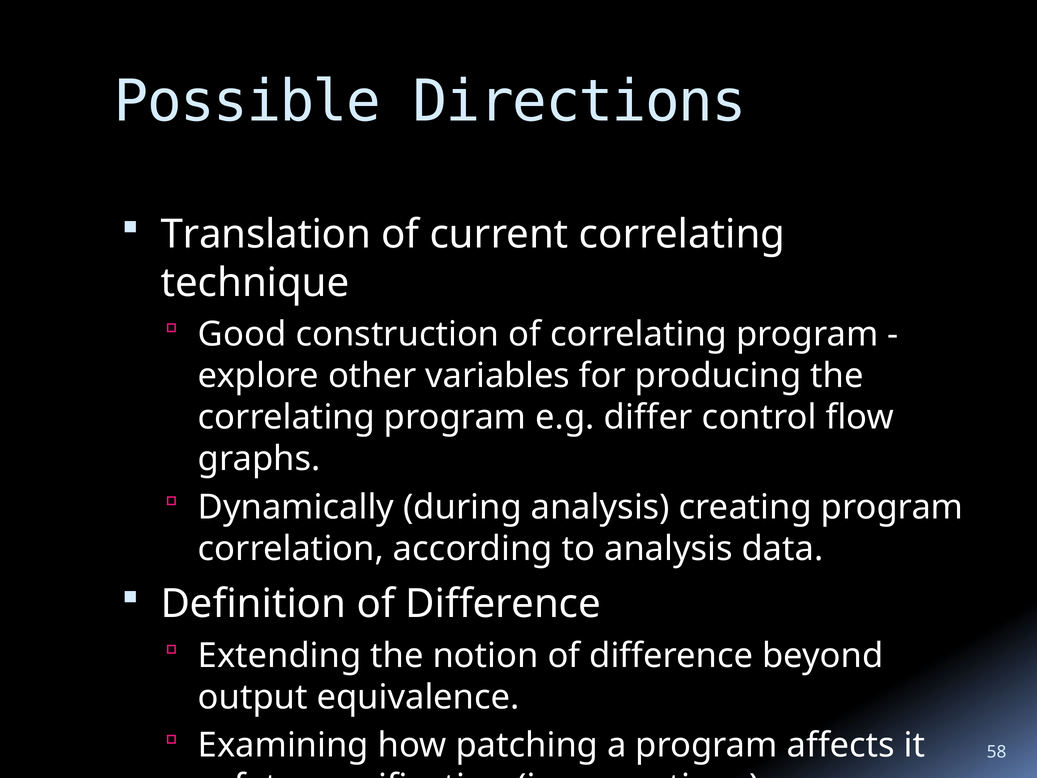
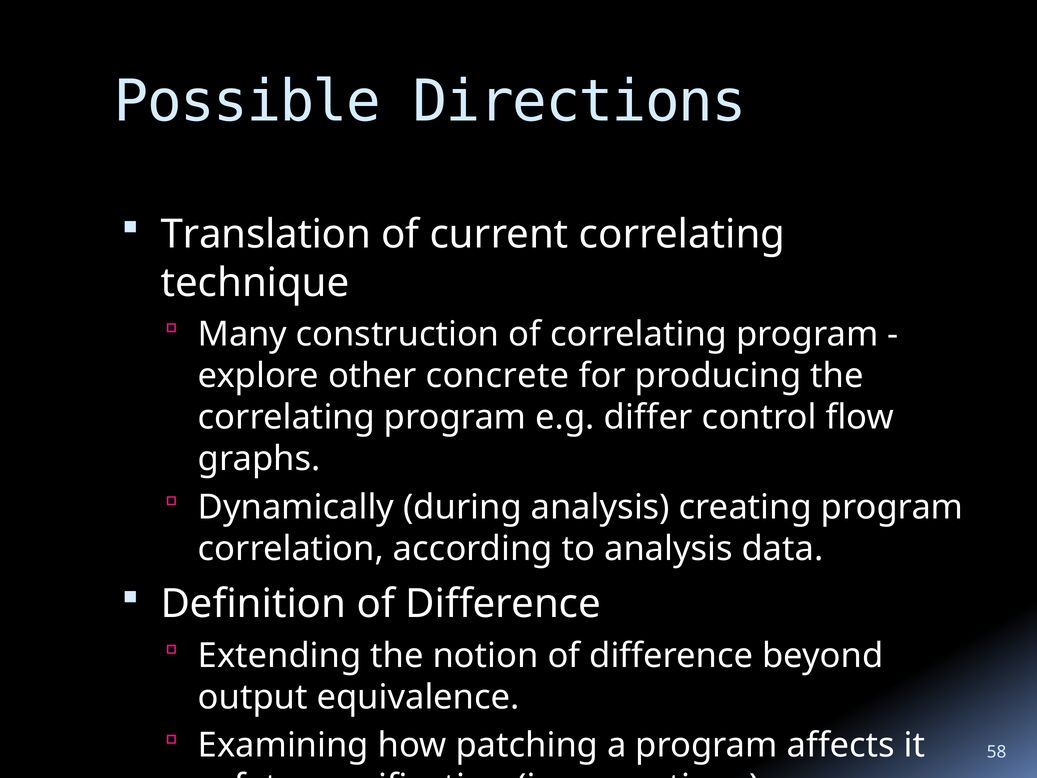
Good: Good -> Many (242, 334)
variables: variables -> concrete (498, 376)
